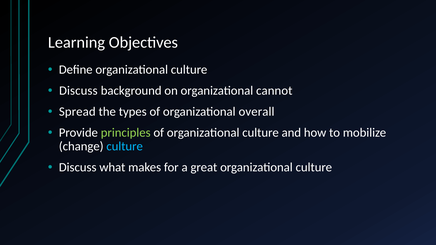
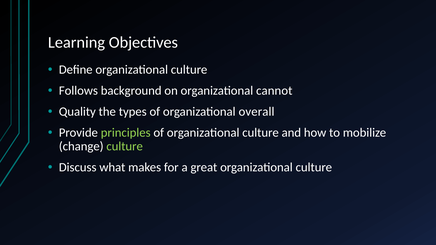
Discuss: Discuss -> Follows (78, 91)
Spread: Spread -> Quality (77, 112)
culture colour: light blue -> light green (125, 147)
